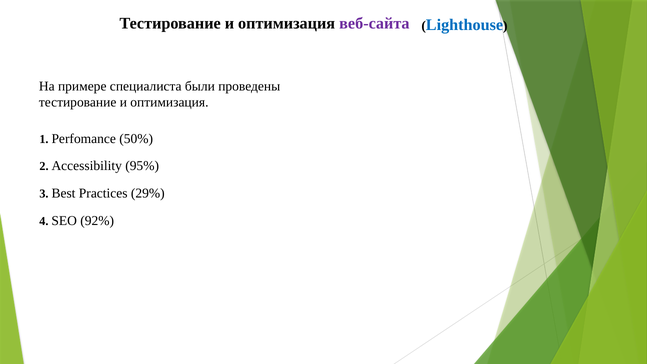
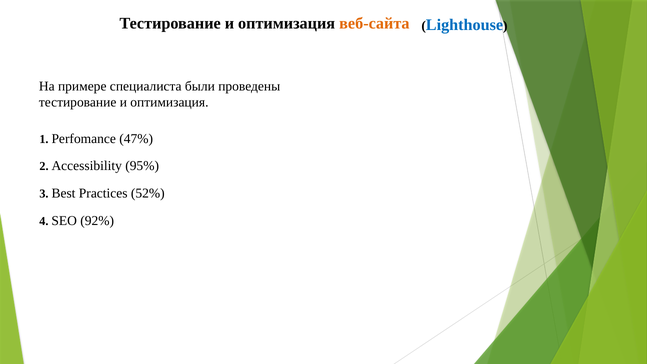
веб-сайта colour: purple -> orange (374, 24)
50%: 50% -> 47% (136, 139)
29%: 29% -> 52% (148, 193)
